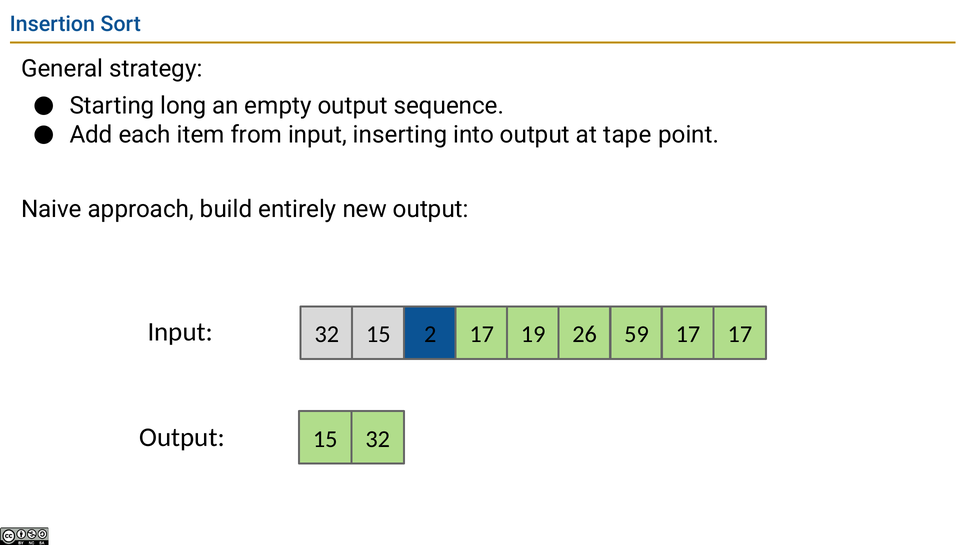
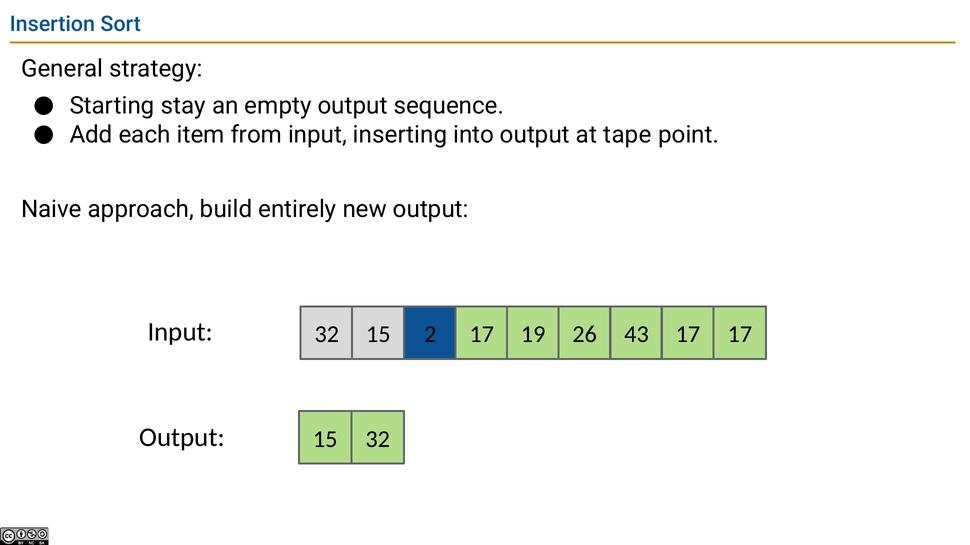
long: long -> stay (183, 106)
59: 59 -> 43 (637, 335)
